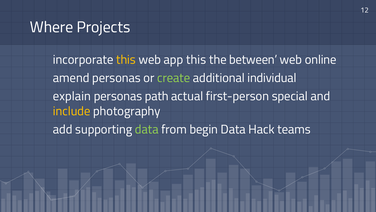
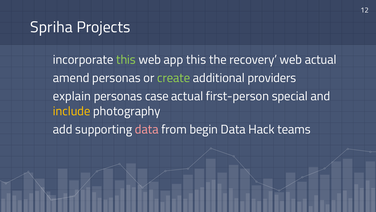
Where: Where -> Spriha (51, 27)
this colour: yellow -> light green (126, 60)
between: between -> recovery (253, 60)
web online: online -> actual (321, 60)
individual: individual -> providers (272, 78)
path: path -> case (157, 96)
data colour: light green -> pink (147, 129)
